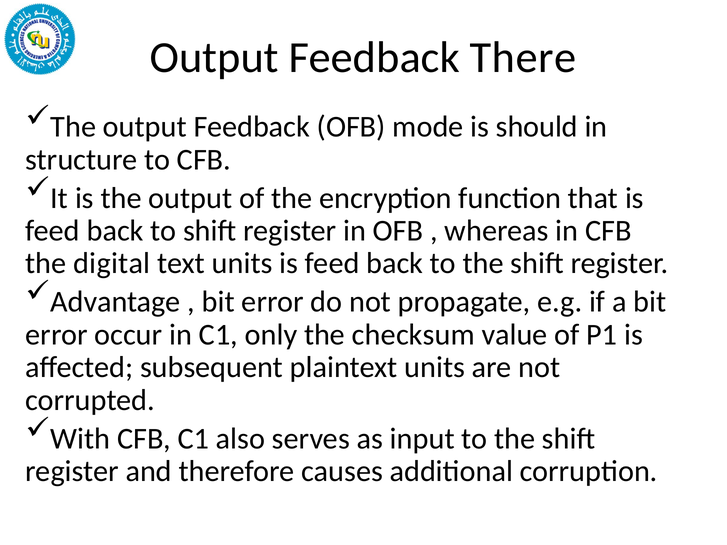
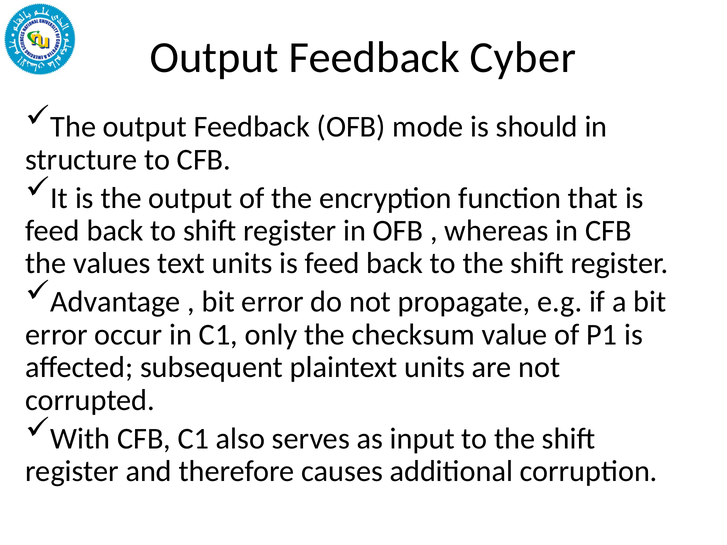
There: There -> Cyber (523, 58)
digital: digital -> values (112, 264)
